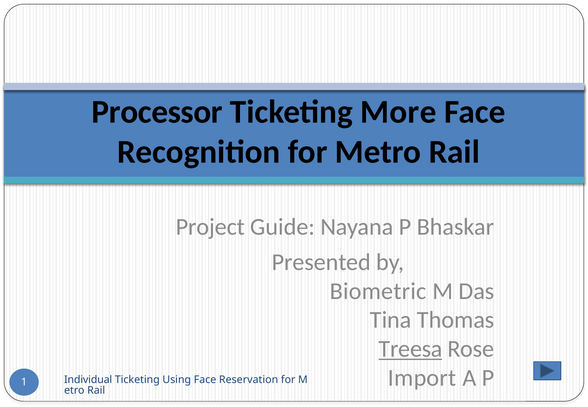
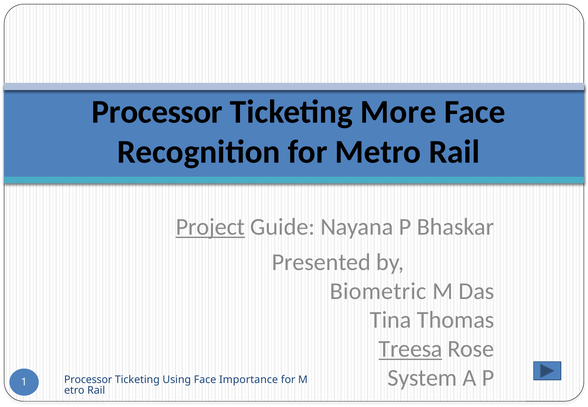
Project underline: none -> present (210, 227)
Import: Import -> System (422, 378)
Individual: Individual -> Processor (88, 380)
Reservation: Reservation -> Importance (249, 380)
